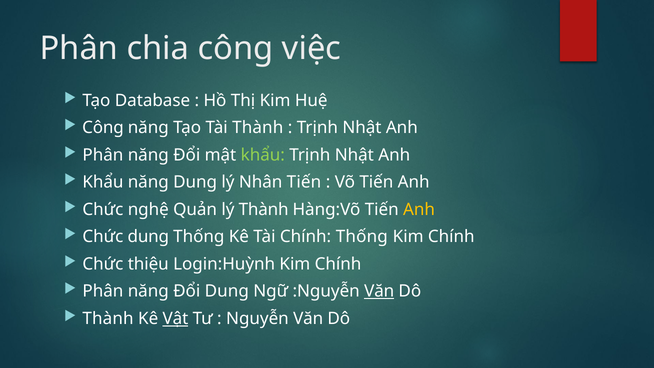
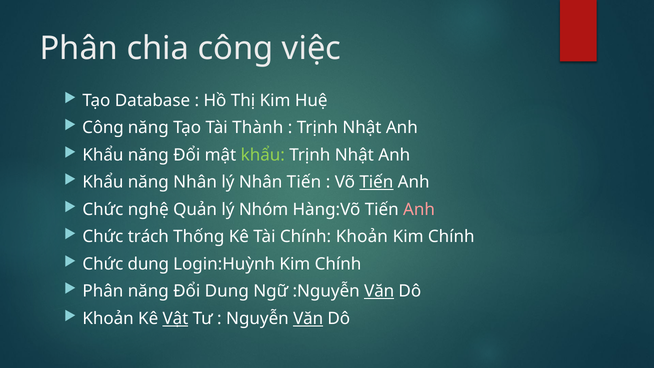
Phân: Phân -> Khẩu (103, 155)
năng Dung: Dung -> Nhân (195, 182)
Tiến underline: none -> present (376, 182)
lý Thành: Thành -> Nhóm (264, 209)
Anh colour: yellow -> pink (419, 209)
Chức dung: dung -> trách (148, 237)
Chính Thống: Thống -> Khoản (362, 237)
Chức thiệu: thiệu -> dung (148, 264)
Thành: Thành -> Khoản (108, 318)
Văn underline: none -> present (308, 318)
